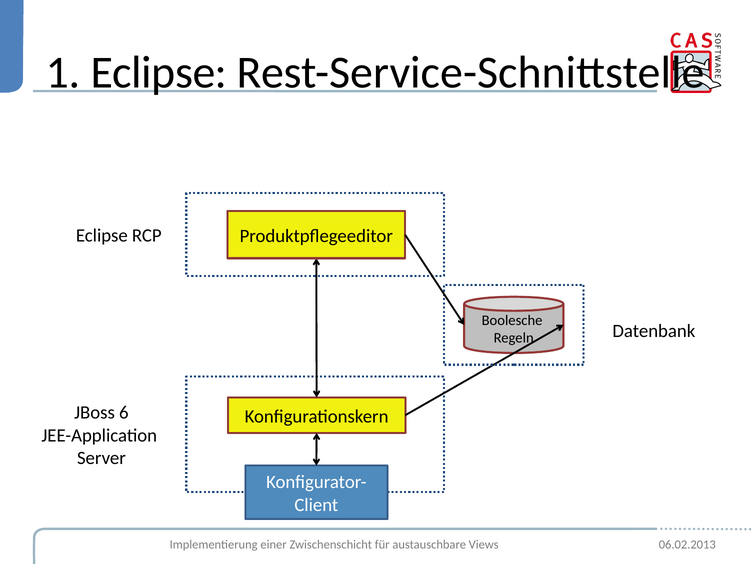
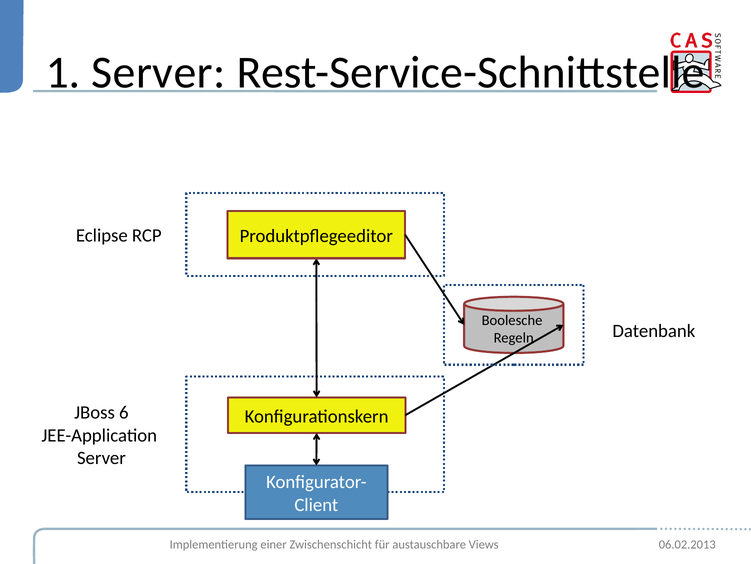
1 Eclipse: Eclipse -> Server (158, 73)
